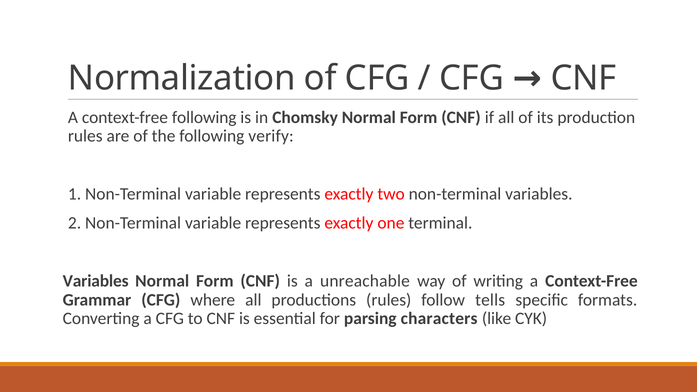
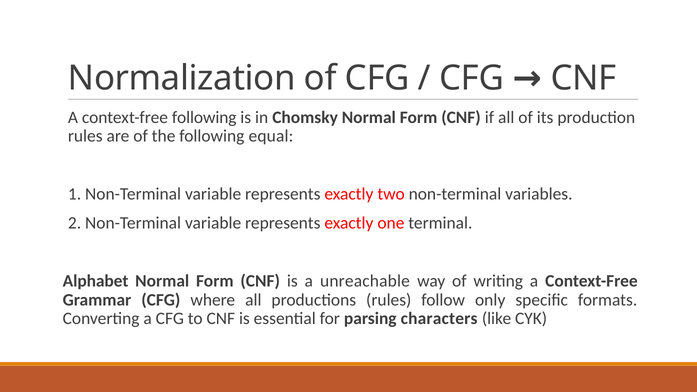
verify: verify -> equal (271, 136)
Variables: Variables -> Alphabet (96, 281)
tells: tells -> only (490, 300)
